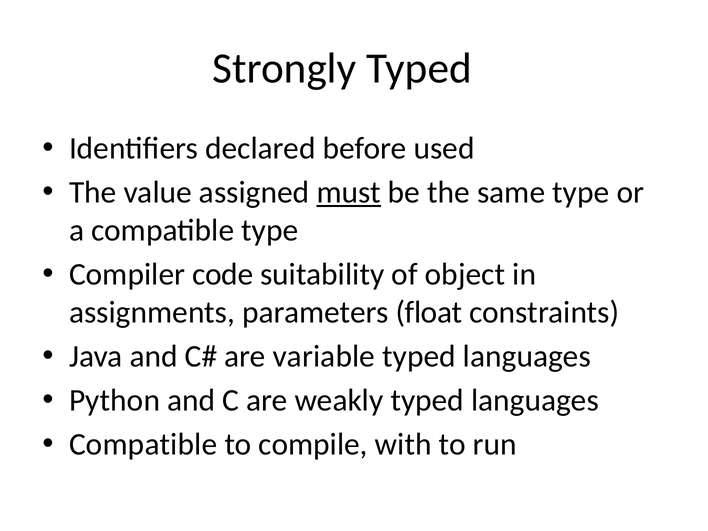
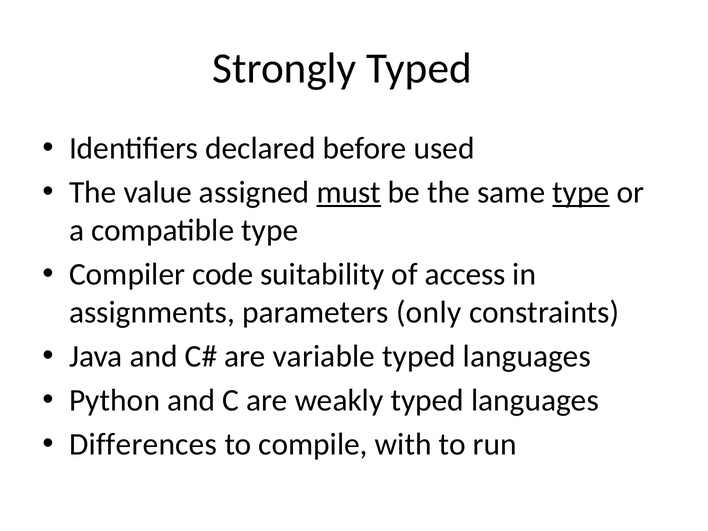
type underline: none -> present (581, 193)
object: object -> access (465, 274)
float: float -> only (429, 312)
Compatible: Compatible -> Differences (143, 444)
